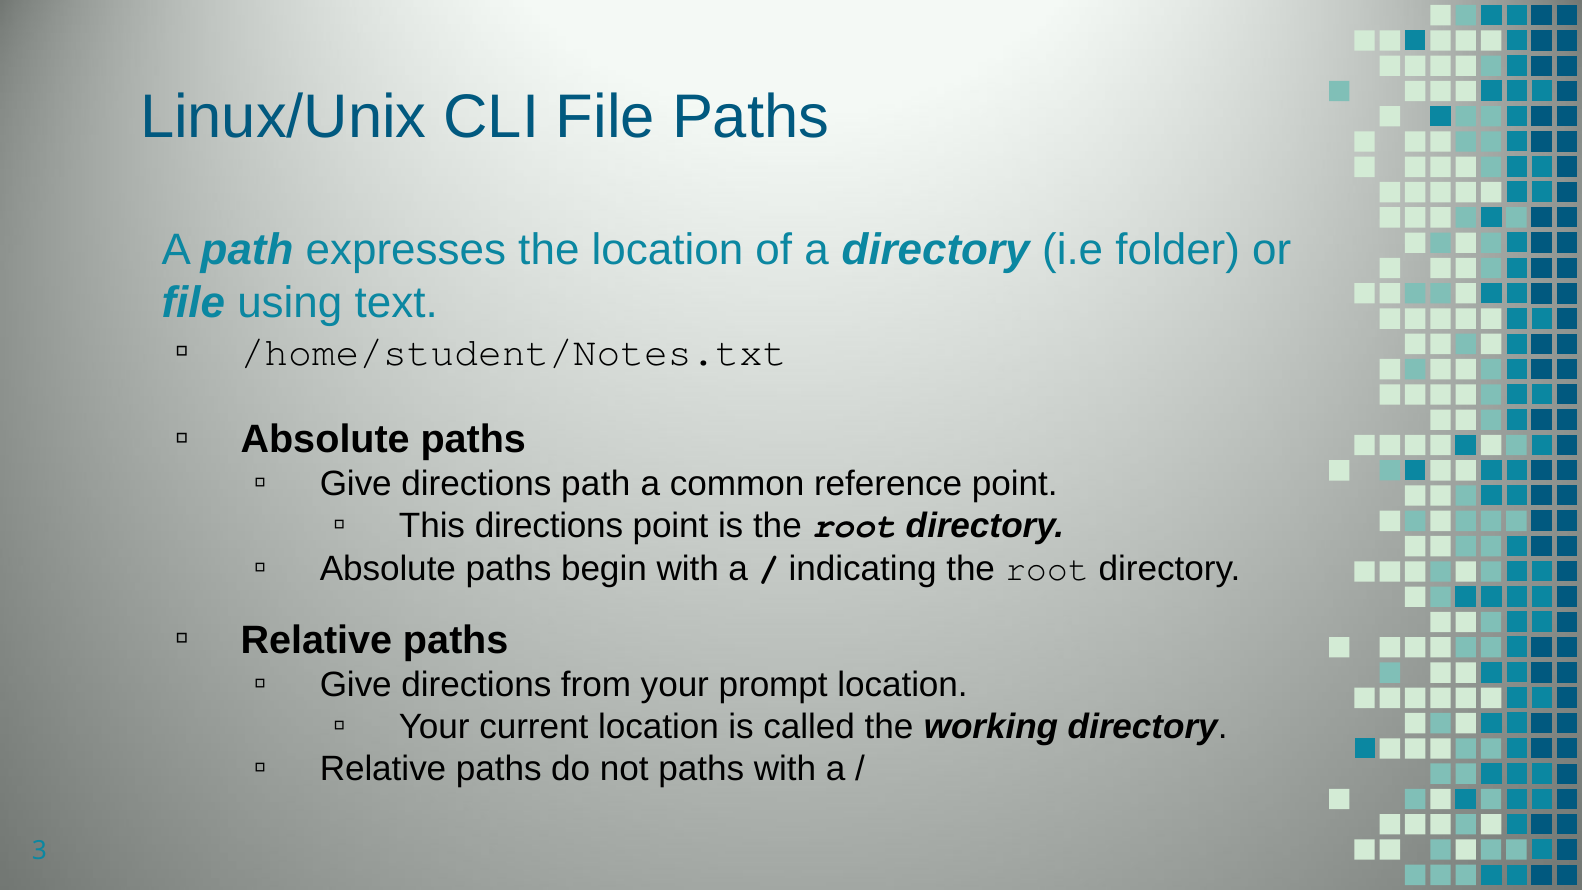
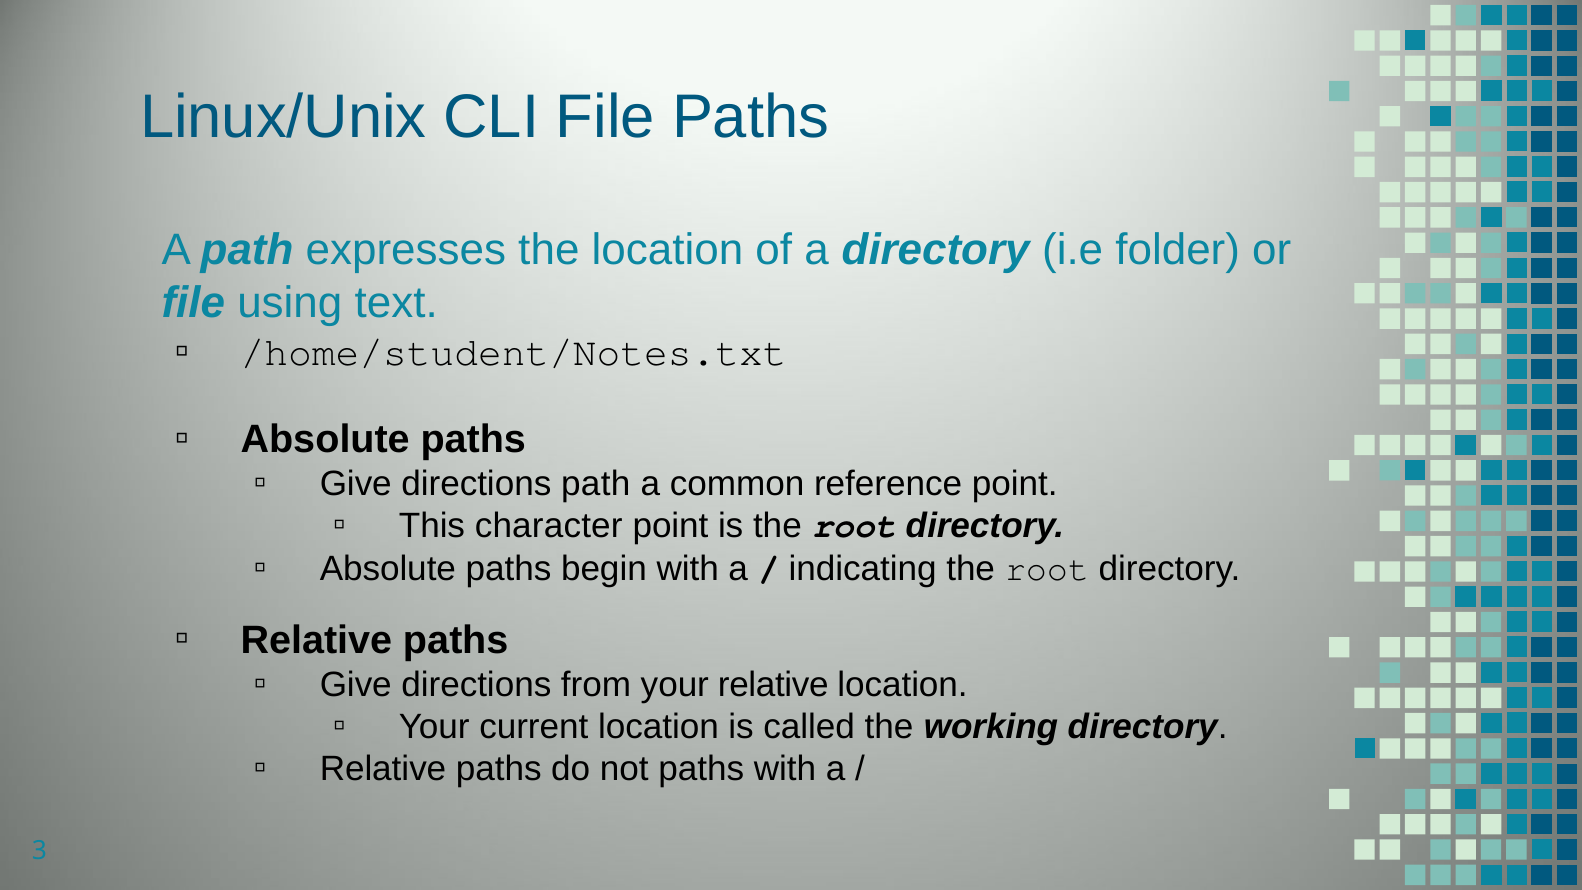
This directions: directions -> character (549, 526)
your prompt: prompt -> relative (773, 684)
